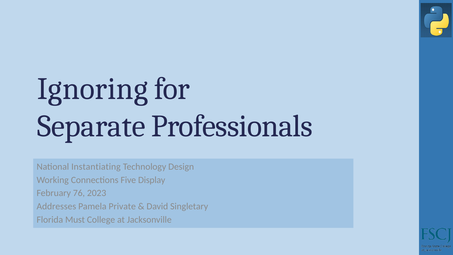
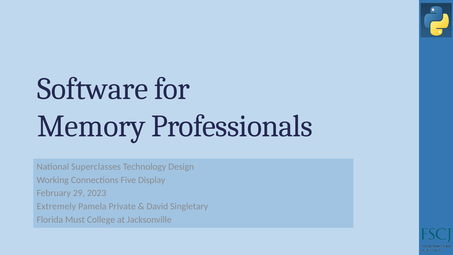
Ignoring: Ignoring -> Software (93, 89)
Separate: Separate -> Memory (91, 126)
Instantiating: Instantiating -> Superclasses (96, 167)
76: 76 -> 29 (79, 193)
Addresses: Addresses -> Extremely (56, 206)
